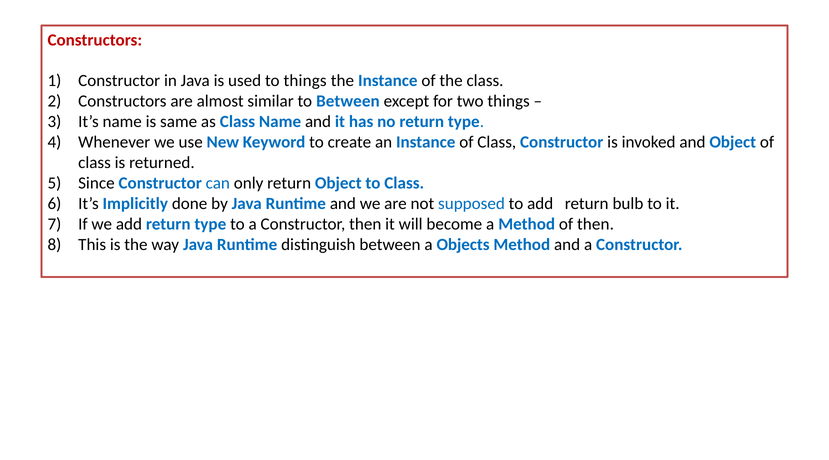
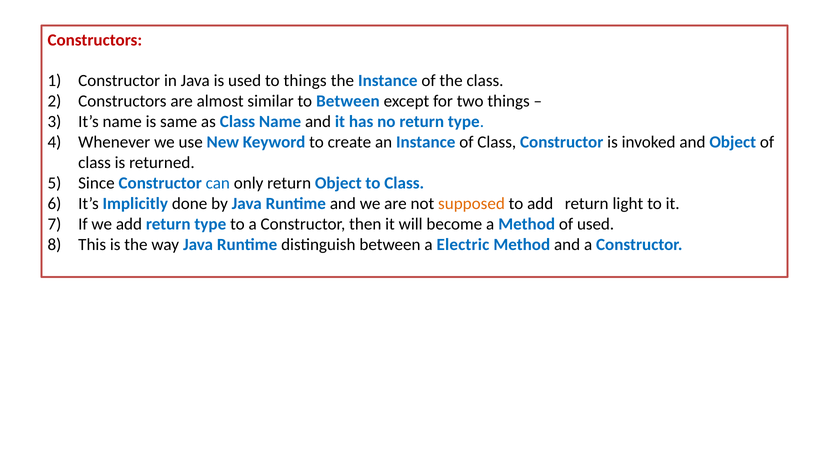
supposed colour: blue -> orange (471, 204)
bulb: bulb -> light (628, 204)
of then: then -> used (596, 224)
Objects: Objects -> Electric (463, 245)
